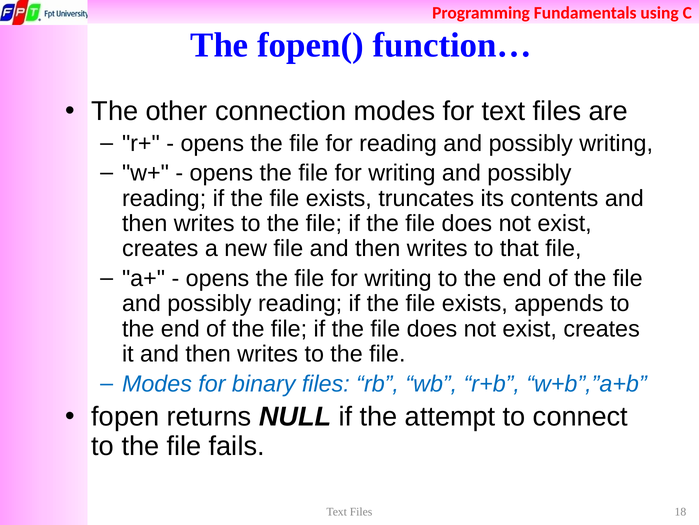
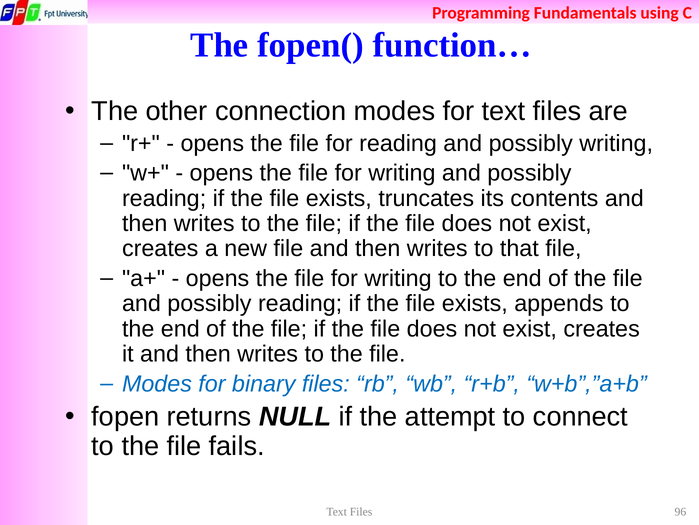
18: 18 -> 96 (680, 511)
